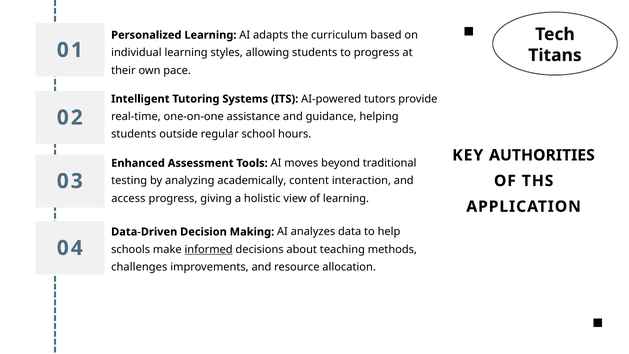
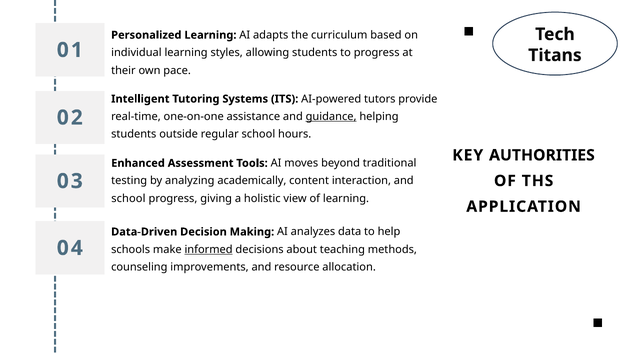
guidance underline: none -> present (331, 117)
access: access -> school (128, 198)
challenges: challenges -> counseling (139, 267)
